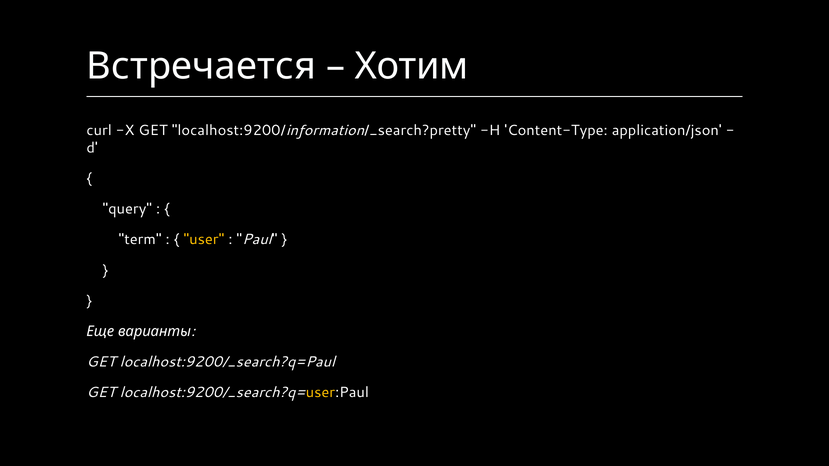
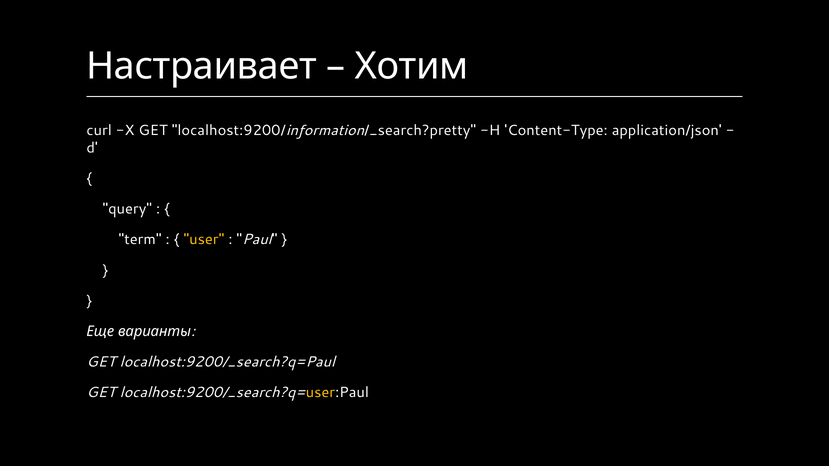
Встречается: Встречается -> Настраивает (201, 66)
